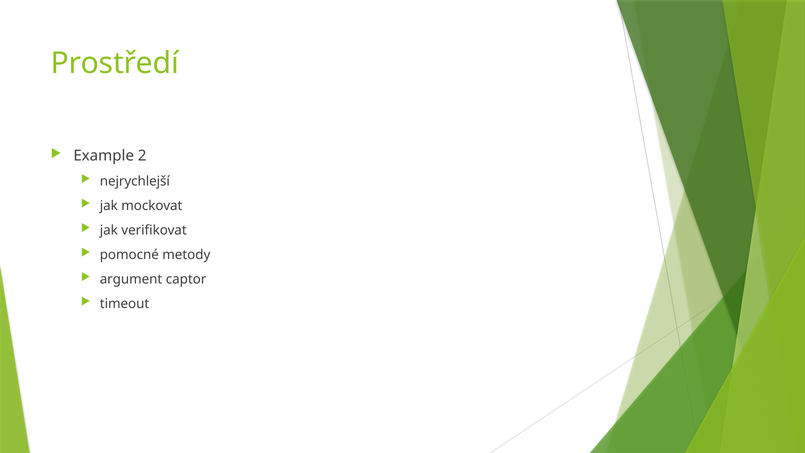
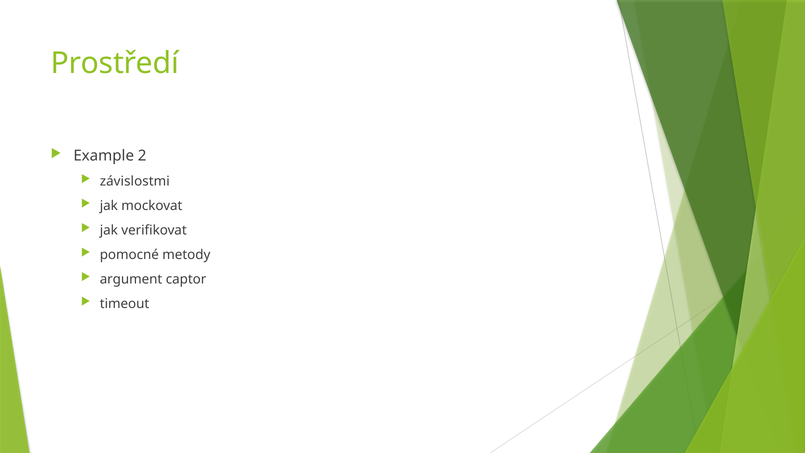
nejrychlejší: nejrychlejší -> závislostmi (135, 181)
